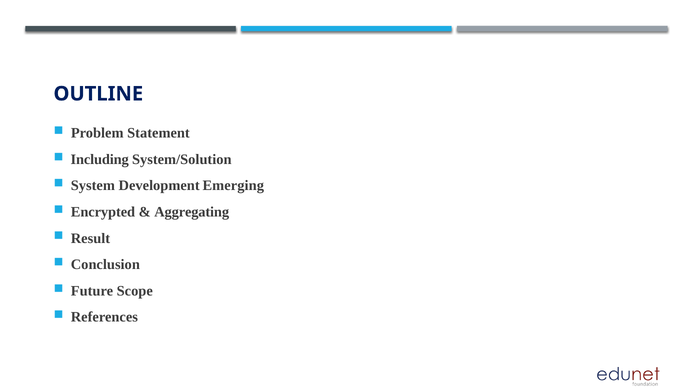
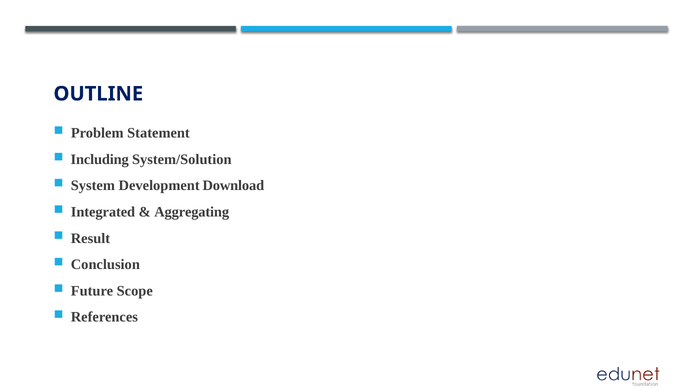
Emerging: Emerging -> Download (233, 186)
Encrypted: Encrypted -> Integrated (103, 212)
